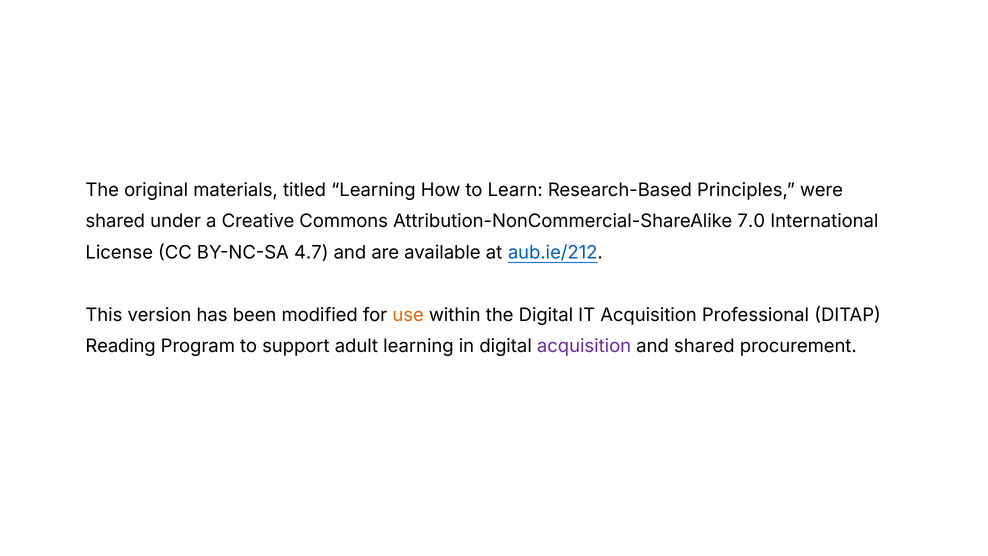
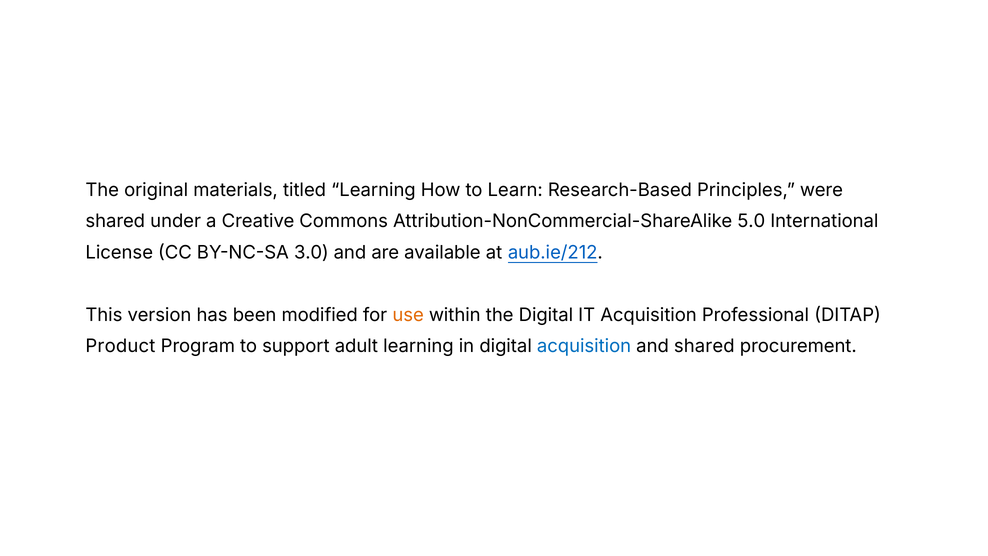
7.0: 7.0 -> 5.0 (751, 221)
4.7: 4.7 -> 3.0 (311, 252)
Reading: Reading -> Product (120, 346)
acquisition colour: purple -> blue (584, 346)
